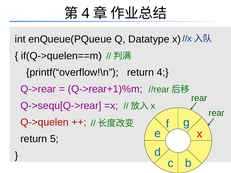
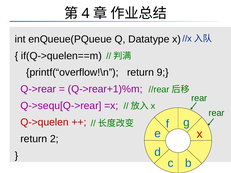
return 4: 4 -> 9 (163, 73)
5: 5 -> 2 (54, 139)
